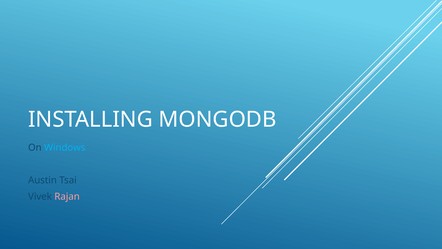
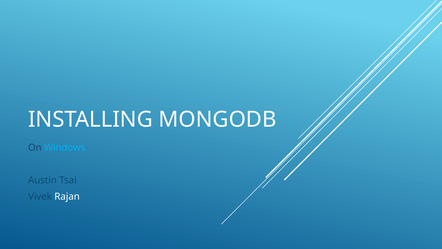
Rajan colour: pink -> white (67, 196)
